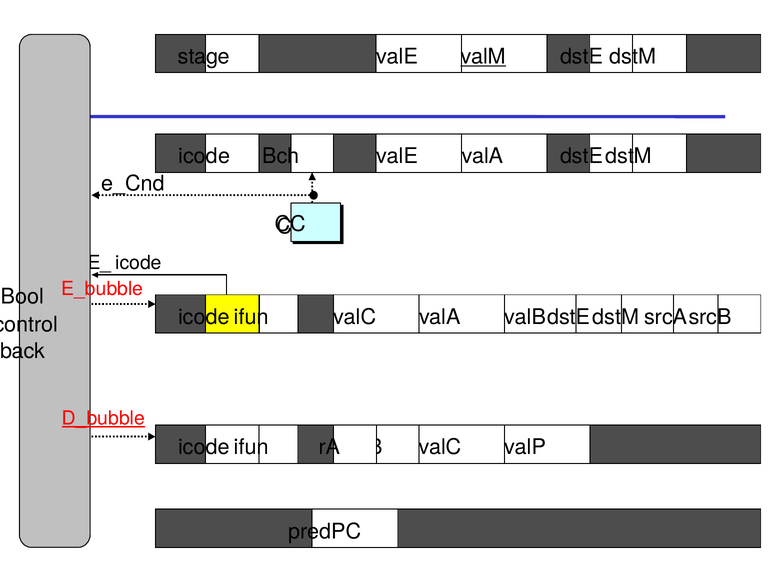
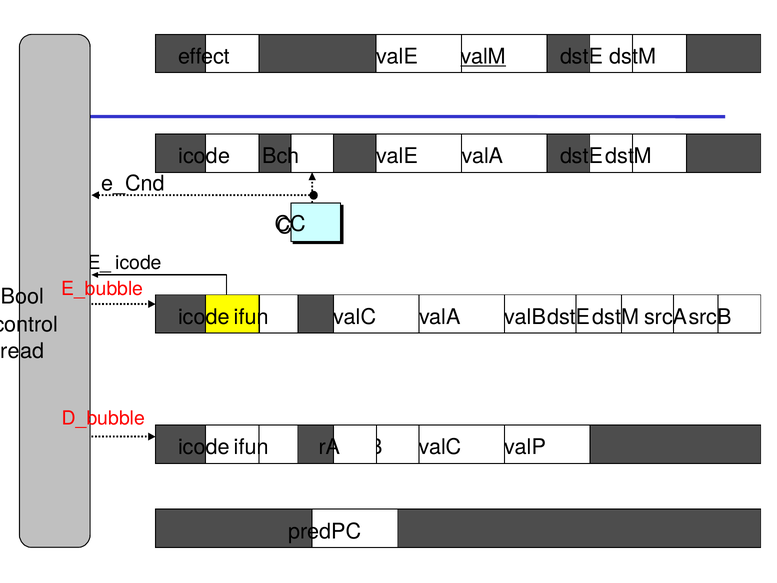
stage: stage -> effect (204, 57)
back: back -> read (22, 351)
D_bubble underline: present -> none (103, 418)
